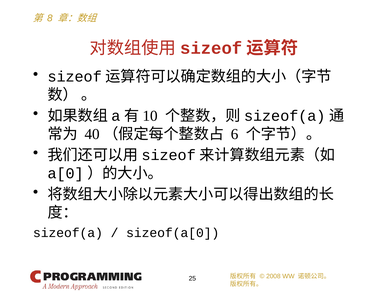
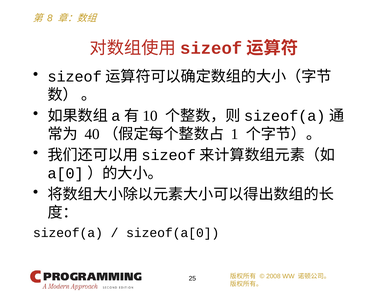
6: 6 -> 1 (235, 134)
